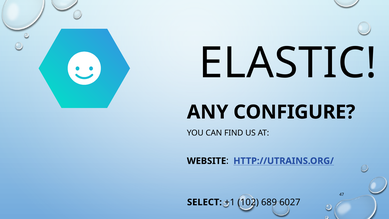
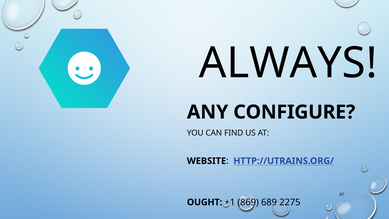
ELASTIC: ELASTIC -> ALWAYS (288, 63)
SELECT: SELECT -> OUGHT (205, 202)
102: 102 -> 869 (248, 202)
6027: 6027 -> 2275 (290, 202)
